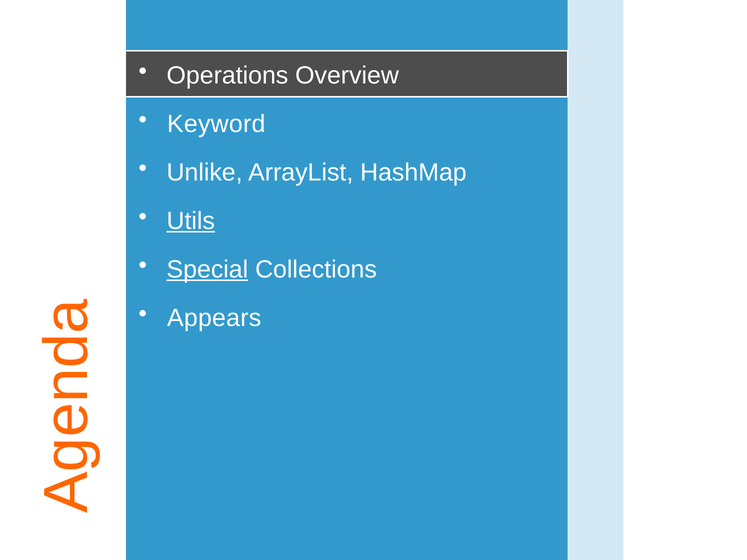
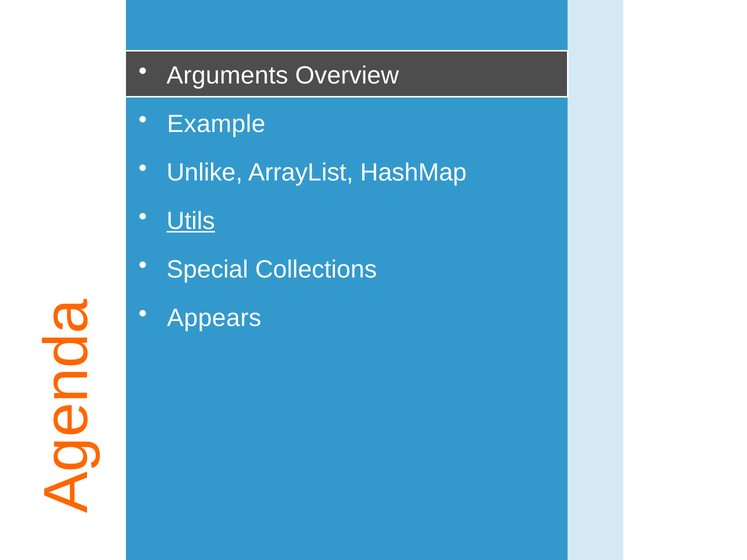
Operations: Operations -> Arguments (227, 75)
Keyword: Keyword -> Example (216, 124)
Special underline: present -> none (207, 270)
